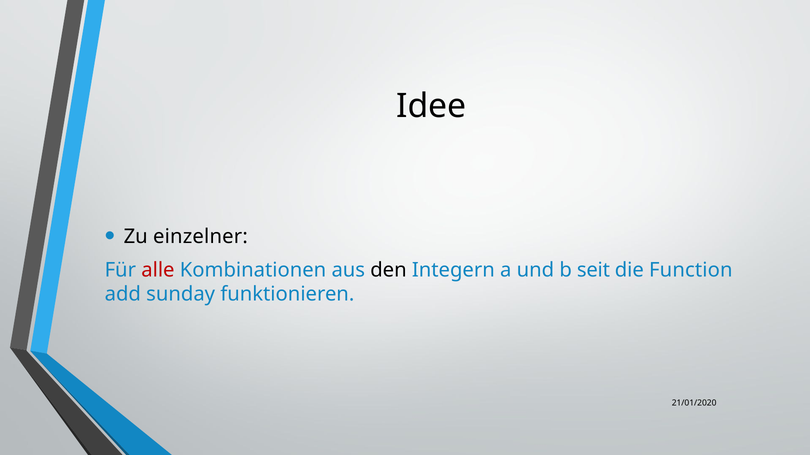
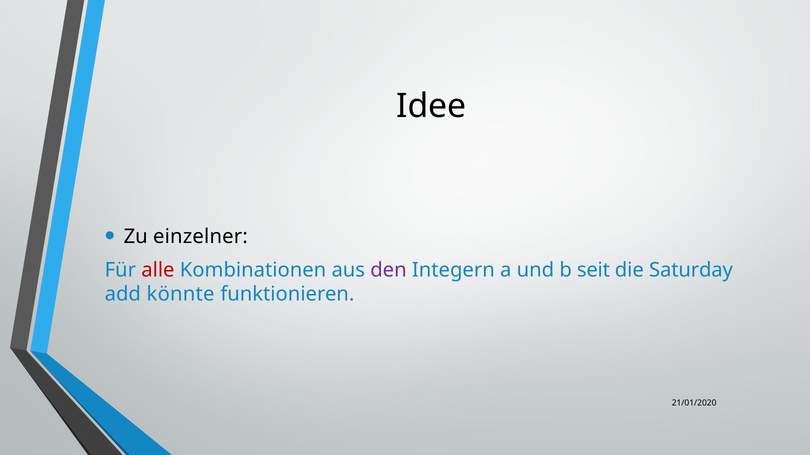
den colour: black -> purple (388, 270)
Function: Function -> Saturday (691, 270)
sunday: sunday -> könnte (181, 295)
